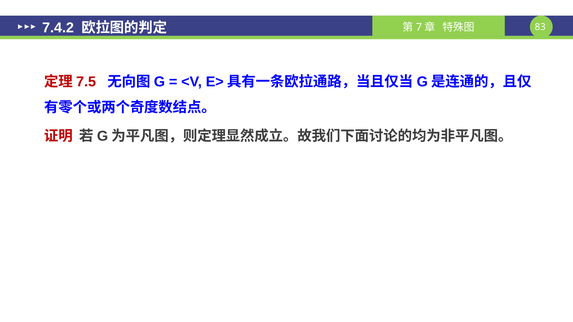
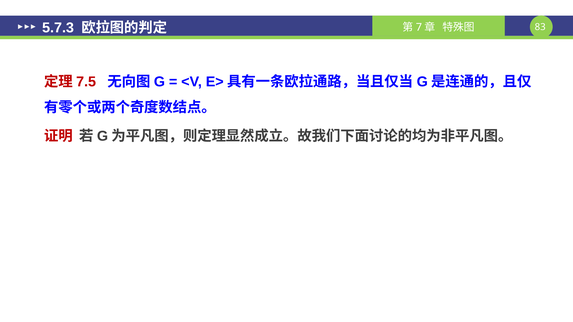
7.4.2: 7.4.2 -> 5.7.3 (58, 28)
